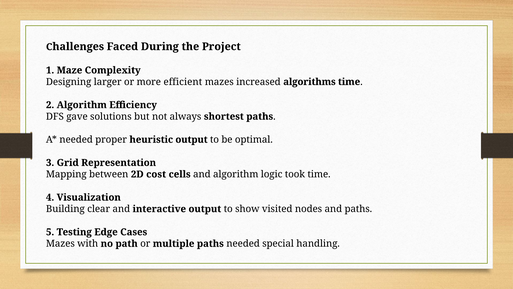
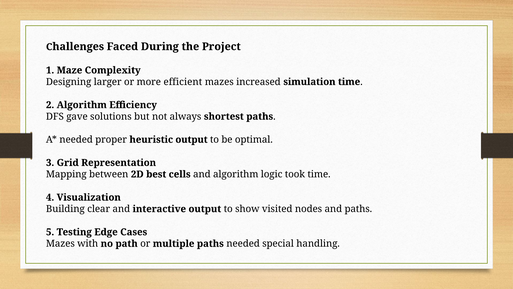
algorithms: algorithms -> simulation (309, 82)
cost: cost -> best (156, 174)
